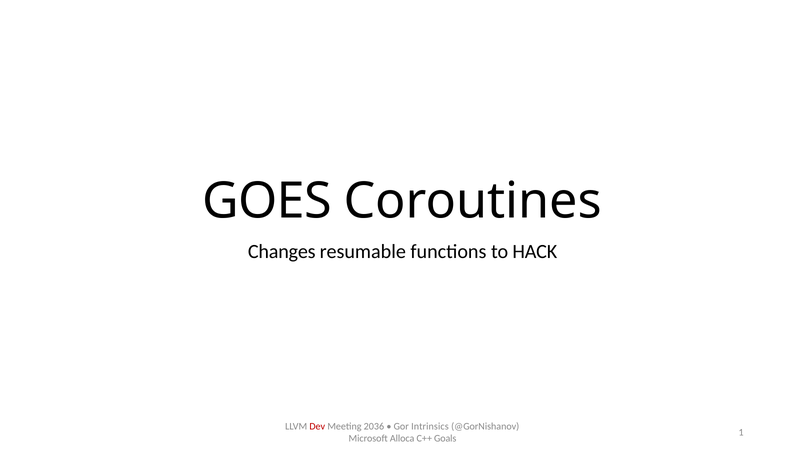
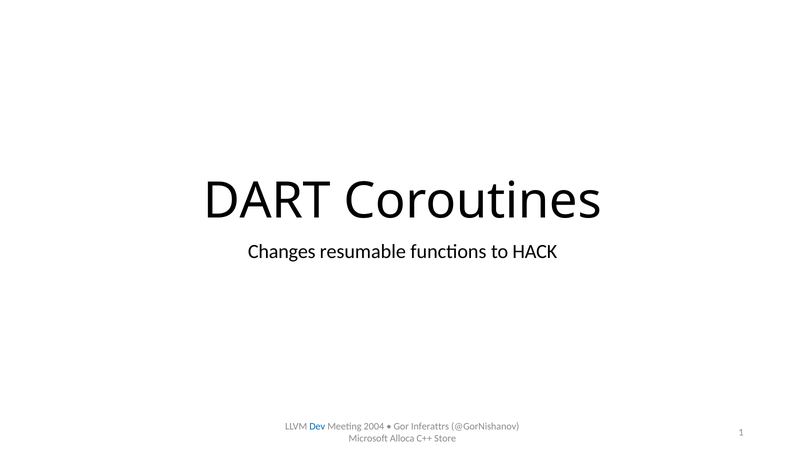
GOES: GOES -> DART (267, 201)
Dev colour: red -> blue (317, 426)
2036: 2036 -> 2004 (374, 426)
Intrinsics: Intrinsics -> Inferattrs (430, 426)
Goals: Goals -> Store (445, 438)
